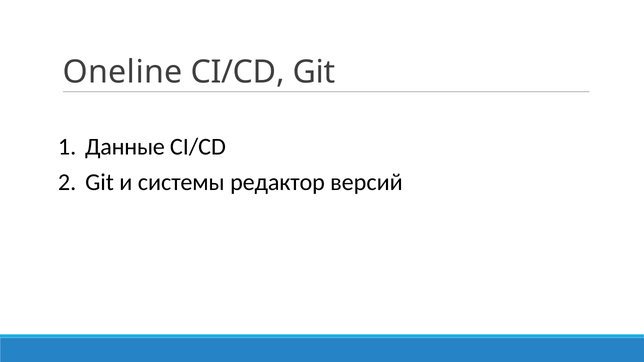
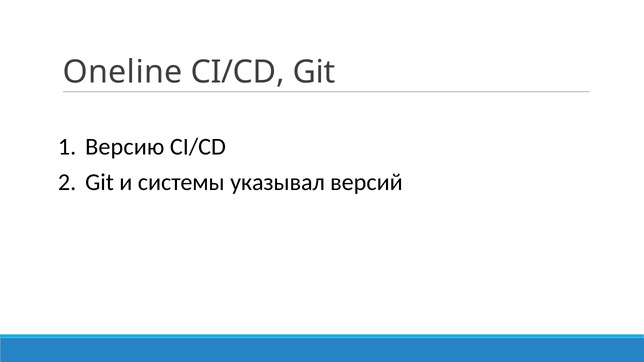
Данные: Данные -> Версию (125, 147)
редактор: редактор -> указывал (277, 182)
